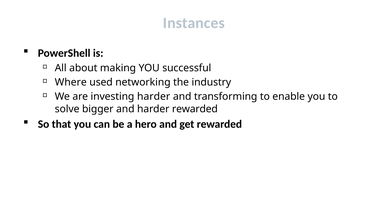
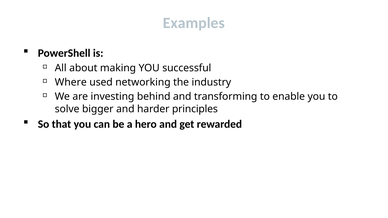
Instances: Instances -> Examples (194, 23)
investing harder: harder -> behind (154, 97)
harder rewarded: rewarded -> principles (195, 109)
